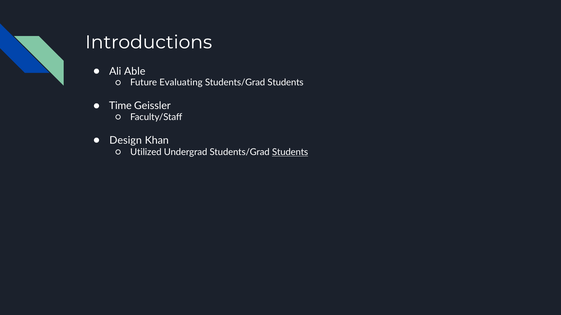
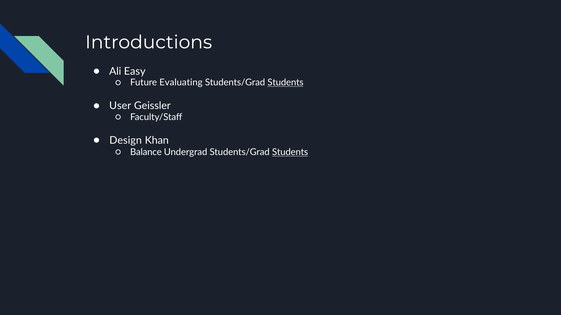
Able: Able -> Easy (135, 71)
Students underline: none -> present (286, 83)
Time: Time -> User (120, 106)
Utilized: Utilized -> Balance (146, 152)
